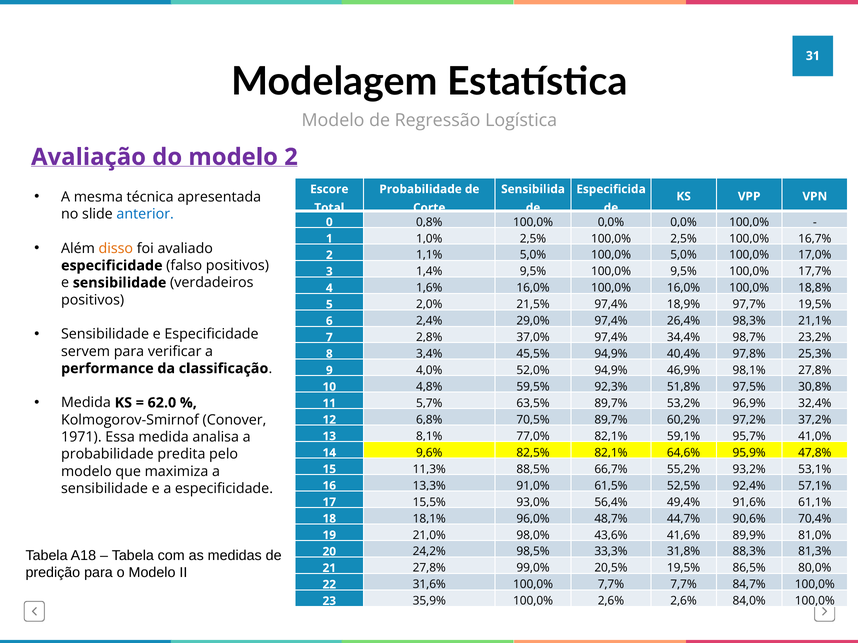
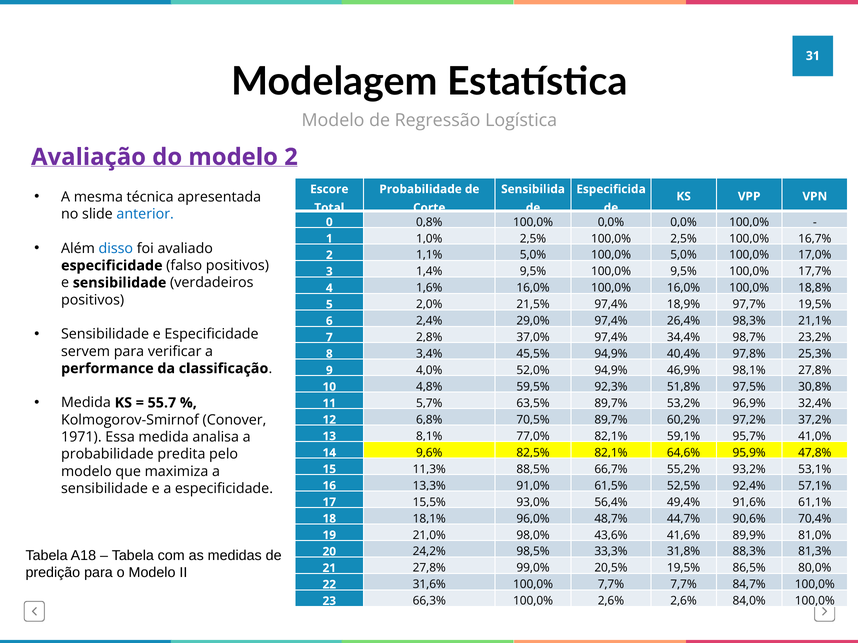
disso colour: orange -> blue (116, 249)
62.0: 62.0 -> 55.7 (162, 403)
35,9%: 35,9% -> 66,3% (429, 601)
